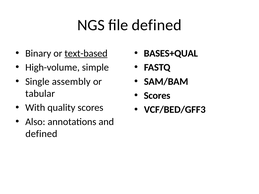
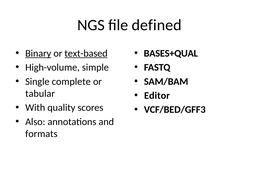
Binary underline: none -> present (38, 53)
assembly: assembly -> complete (71, 82)
Scores: Scores -> Editor (157, 96)
defined: defined -> formats (41, 134)
